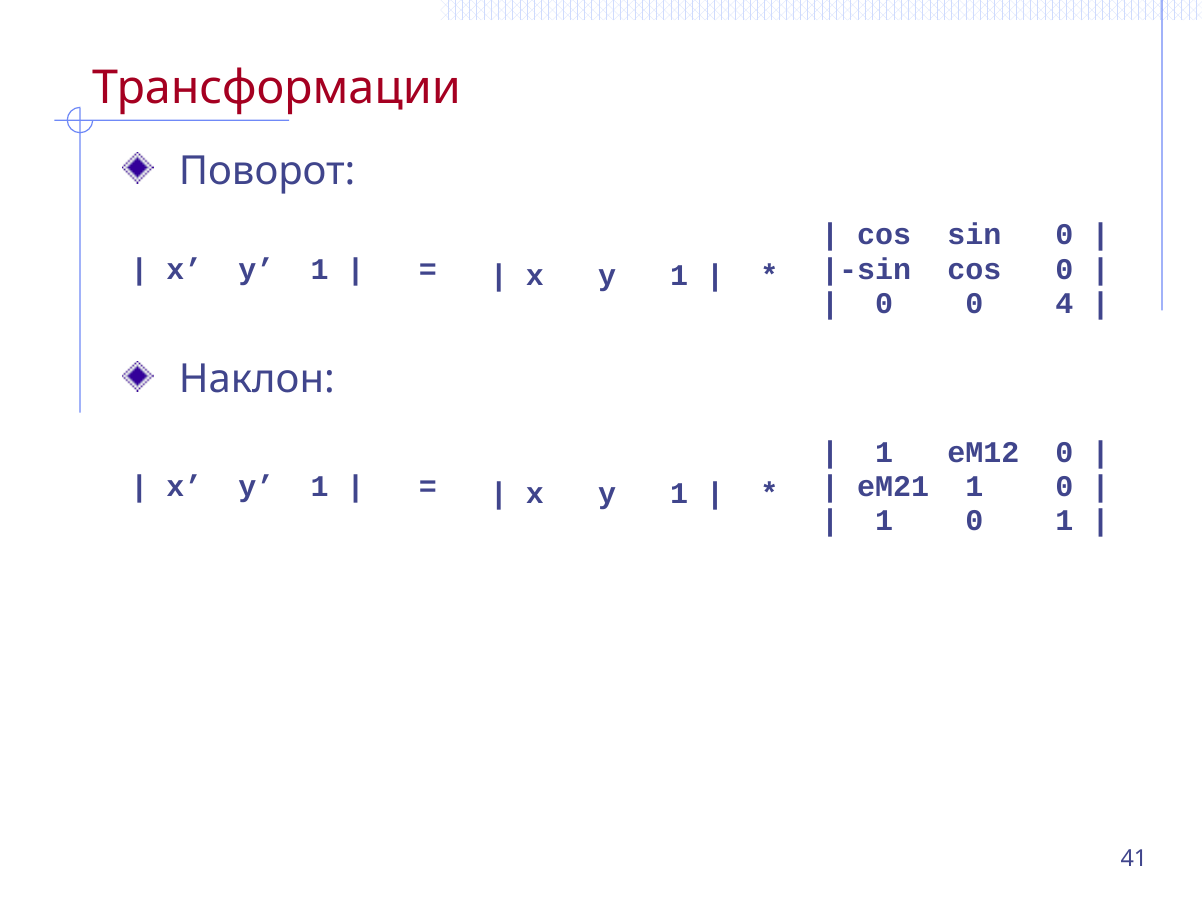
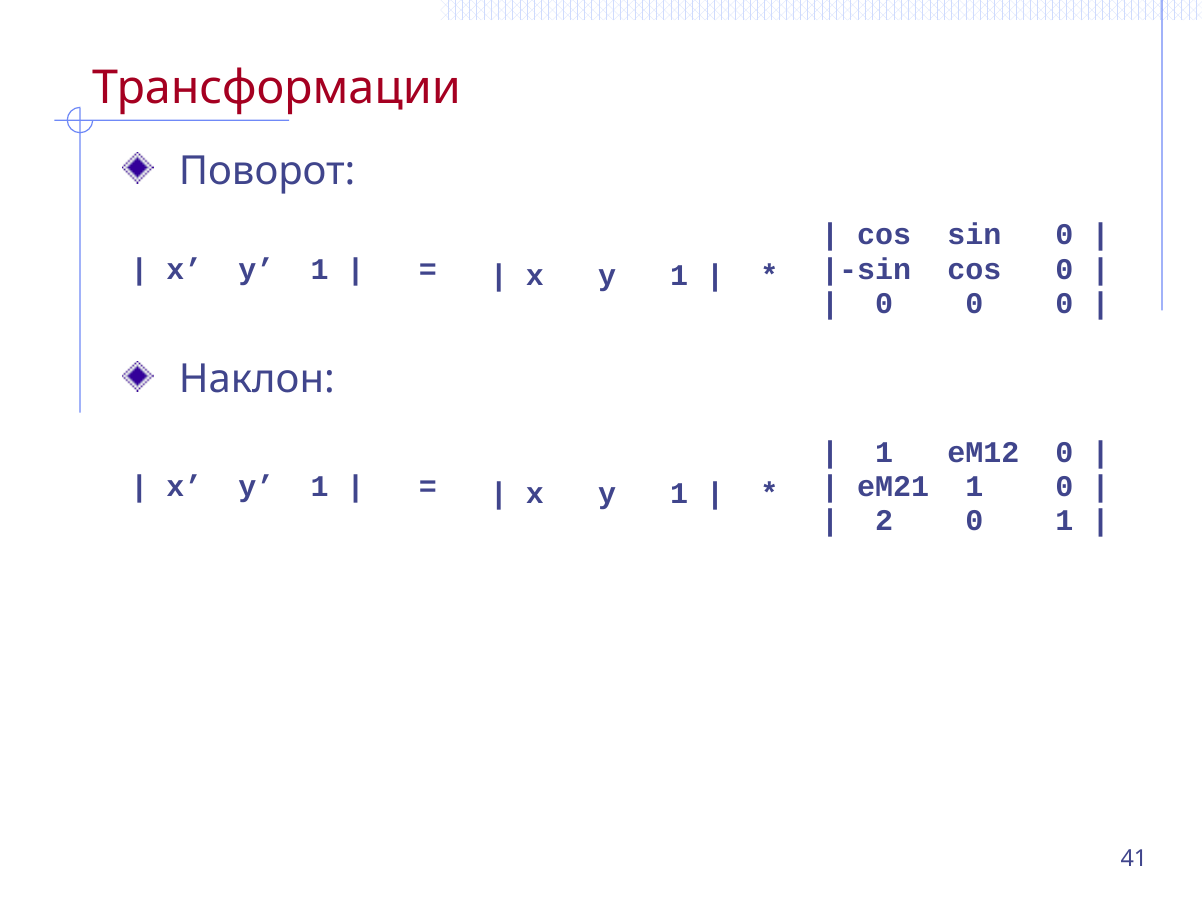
0 0 4: 4 -> 0 (1065, 303)
1: 1 -> 2 (884, 521)
